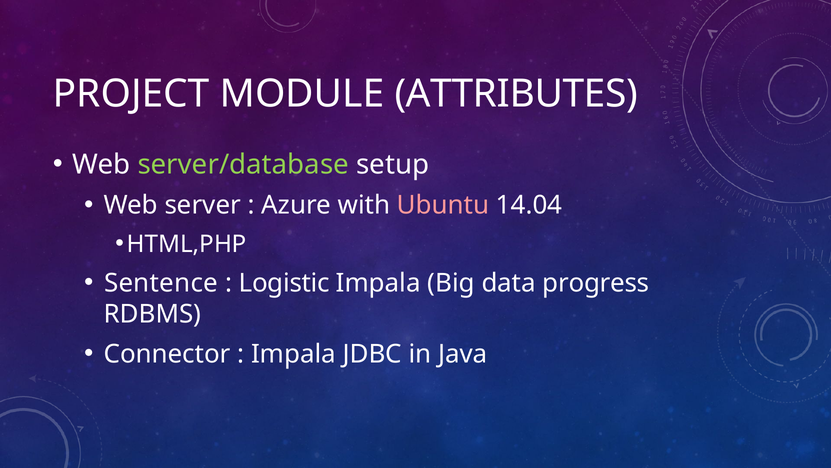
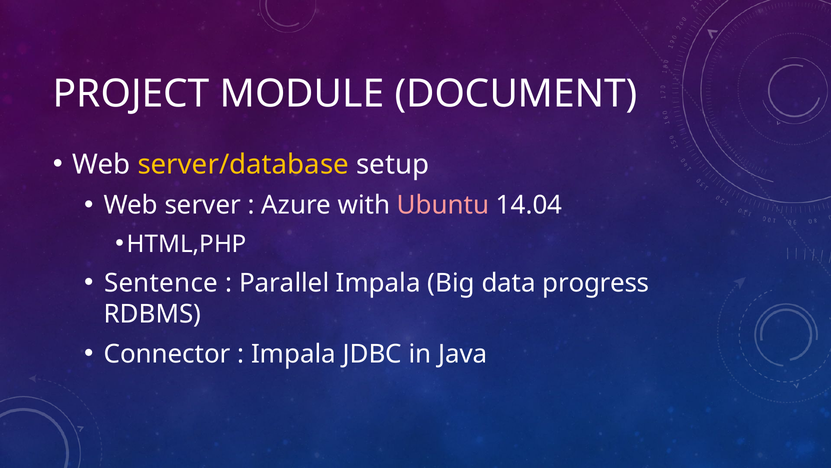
ATTRIBUTES: ATTRIBUTES -> DOCUMENT (516, 94)
server/database colour: light green -> yellow (243, 164)
Logistic: Logistic -> Parallel (284, 283)
